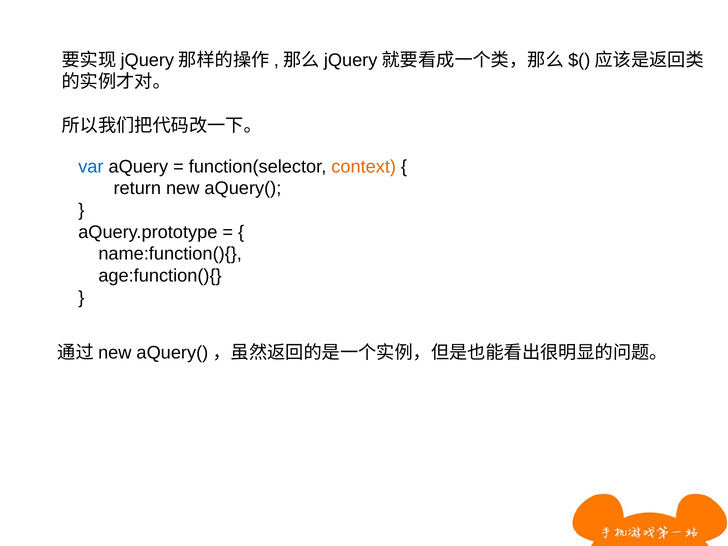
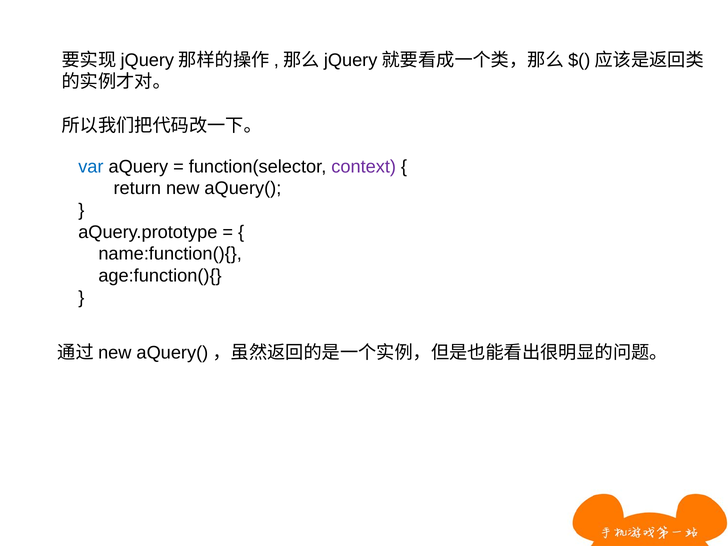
context colour: orange -> purple (364, 167)
